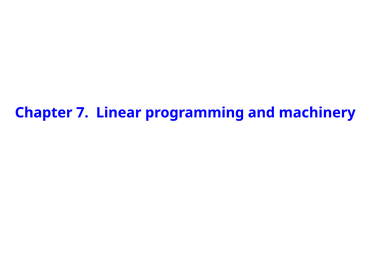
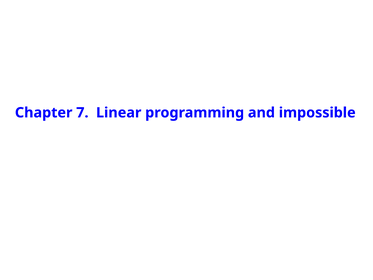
machinery: machinery -> impossible (317, 113)
